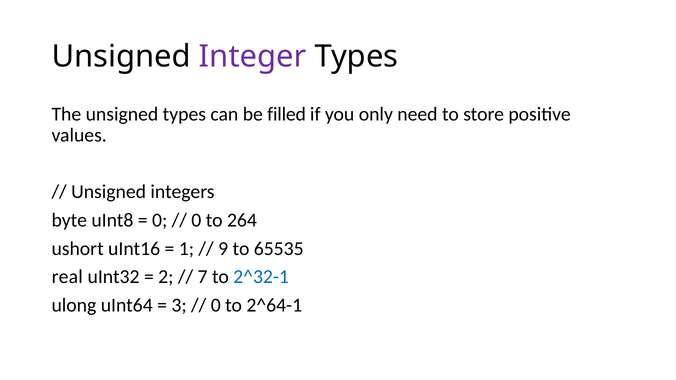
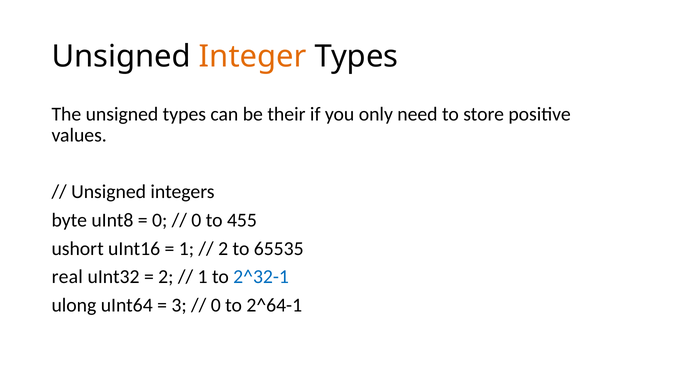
Integer colour: purple -> orange (253, 57)
filled: filled -> their (286, 114)
264: 264 -> 455 (242, 220)
9: 9 -> 2 (223, 249)
7: 7 -> 1 (203, 277)
